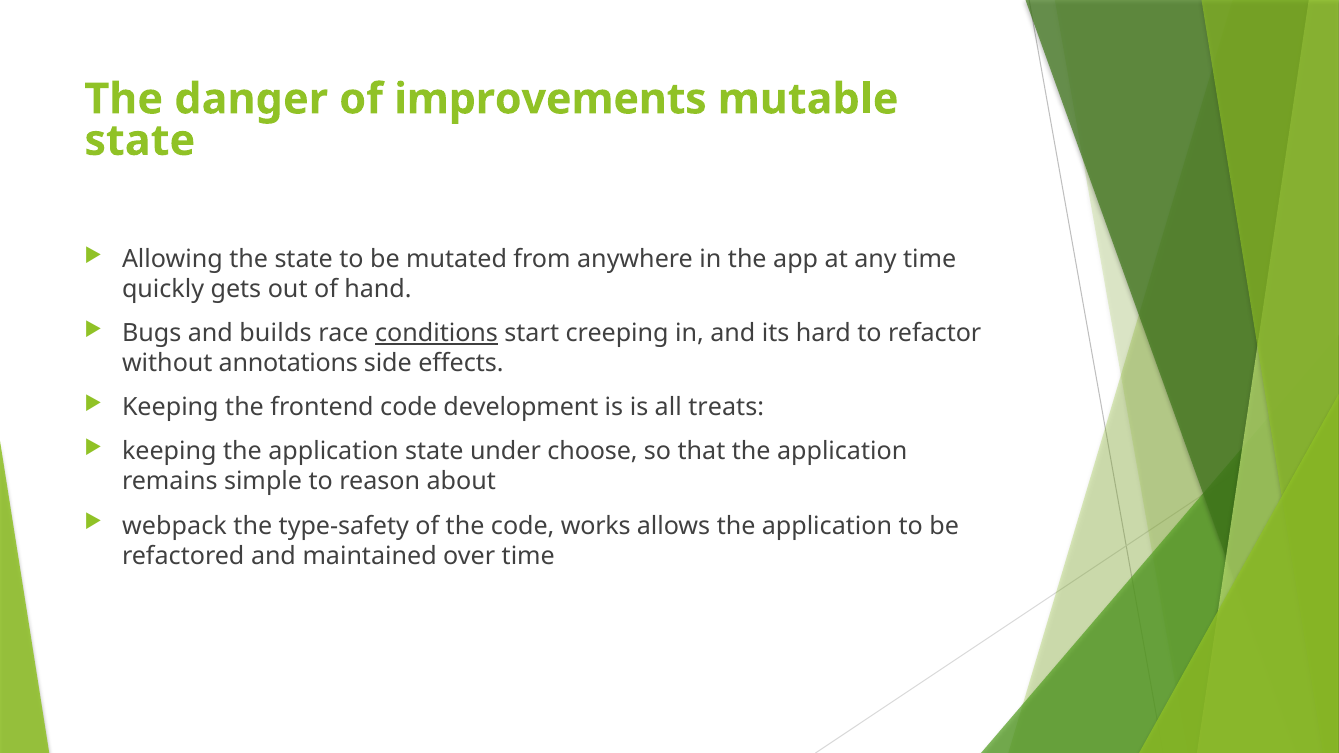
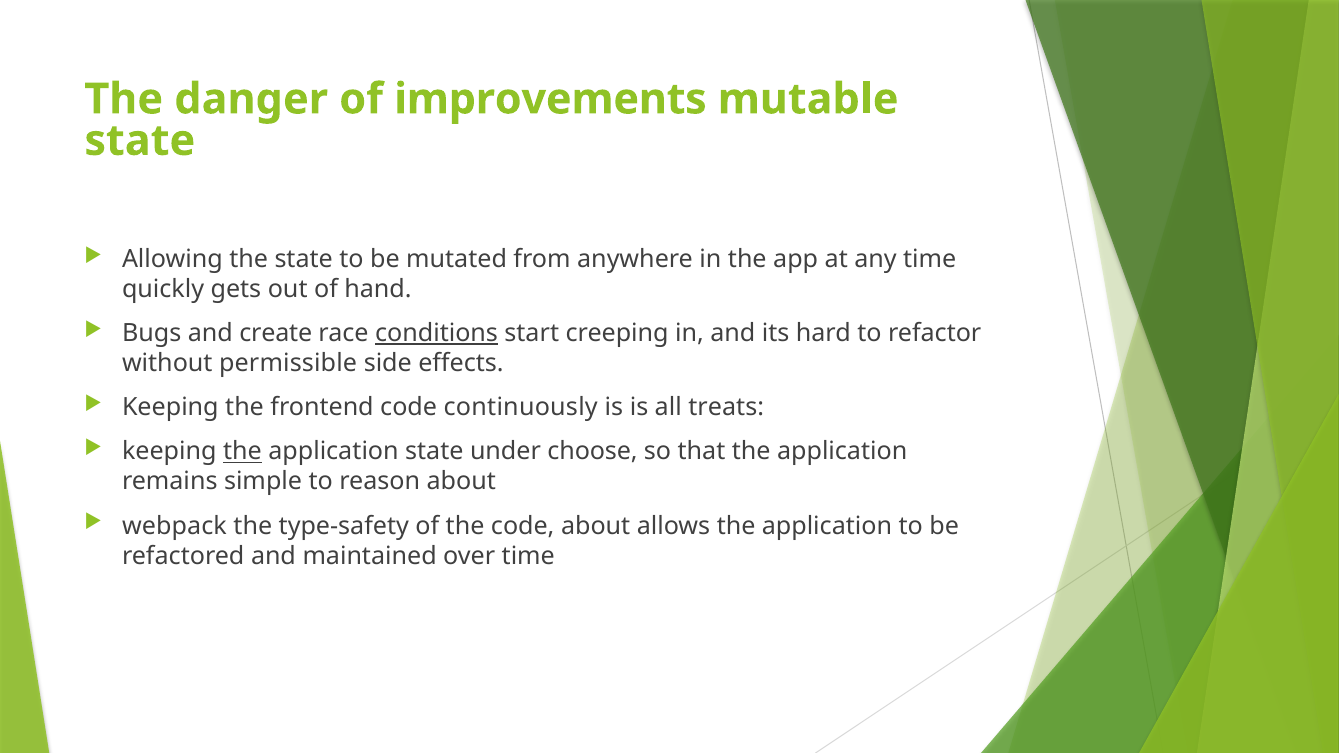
builds: builds -> create (276, 333)
annotations: annotations -> permissible (288, 363)
development: development -> continuously (521, 408)
the underline: none -> present (242, 452)
code works: works -> about (596, 526)
